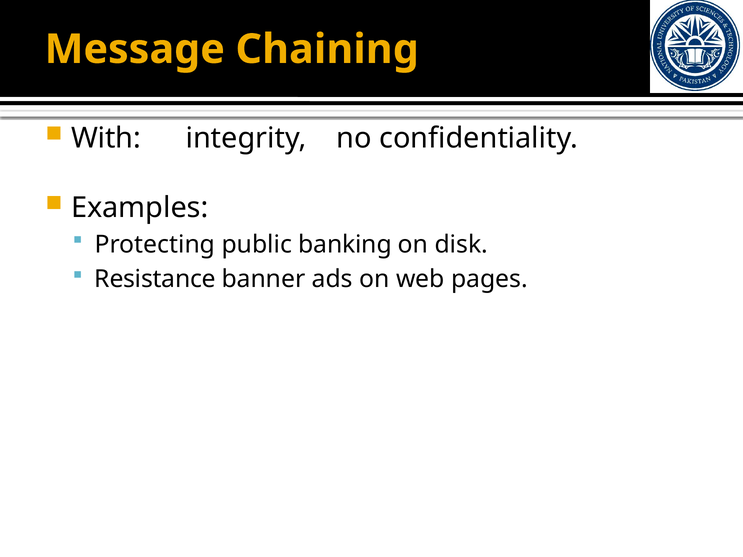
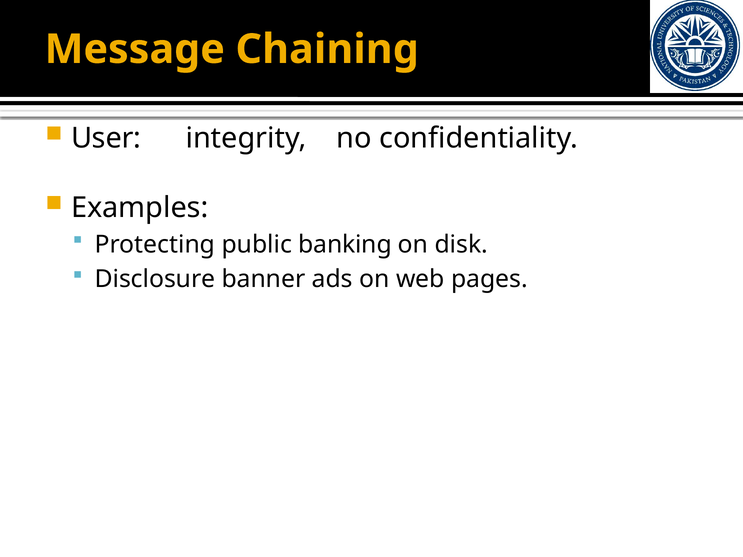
With: With -> User (106, 138)
Resistance: Resistance -> Disclosure (155, 279)
